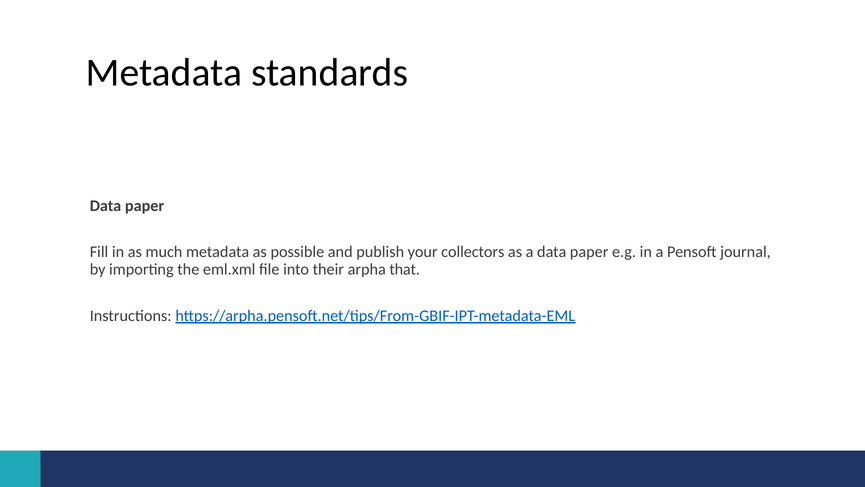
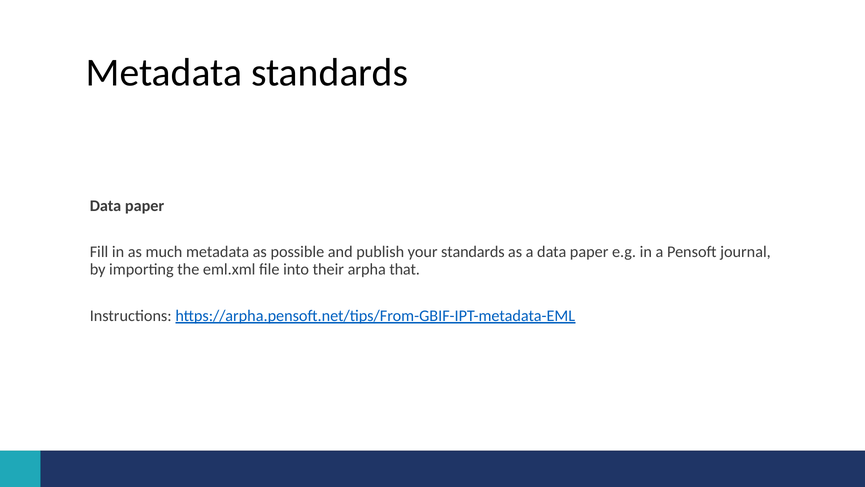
your collectors: collectors -> standards (473, 252)
